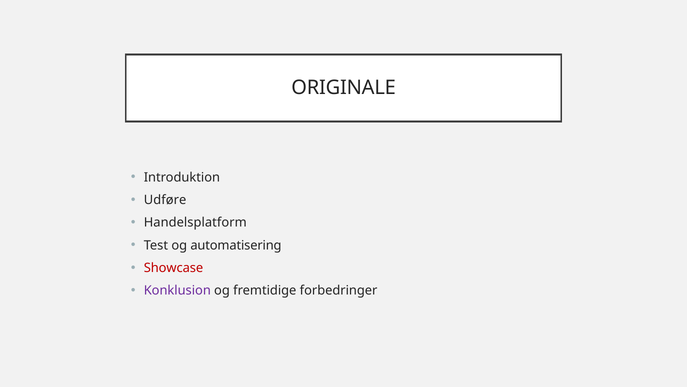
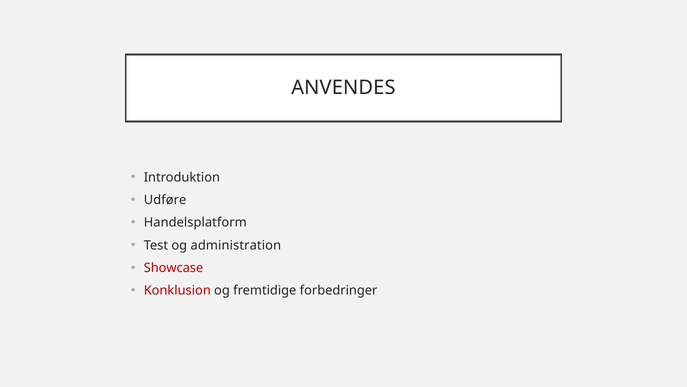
ORIGINALE: ORIGINALE -> ANVENDES (343, 88)
automatisering: automatisering -> administration (236, 245)
Konklusion colour: purple -> red (177, 290)
